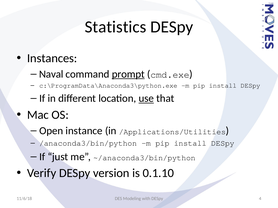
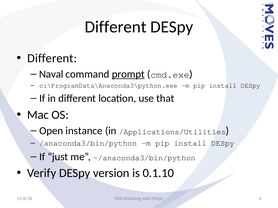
Statistics: Statistics -> Different (116, 27)
Instances: Instances -> Different (52, 58)
use underline: present -> none (146, 99)
